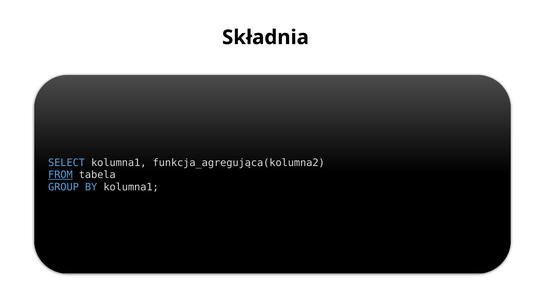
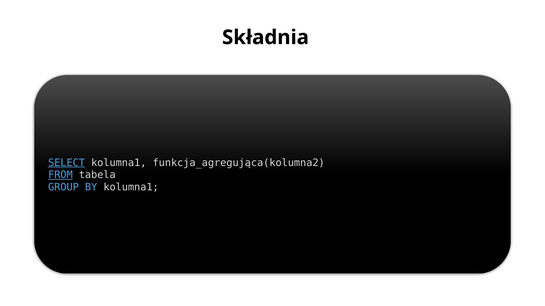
SELECT underline: none -> present (67, 163)
